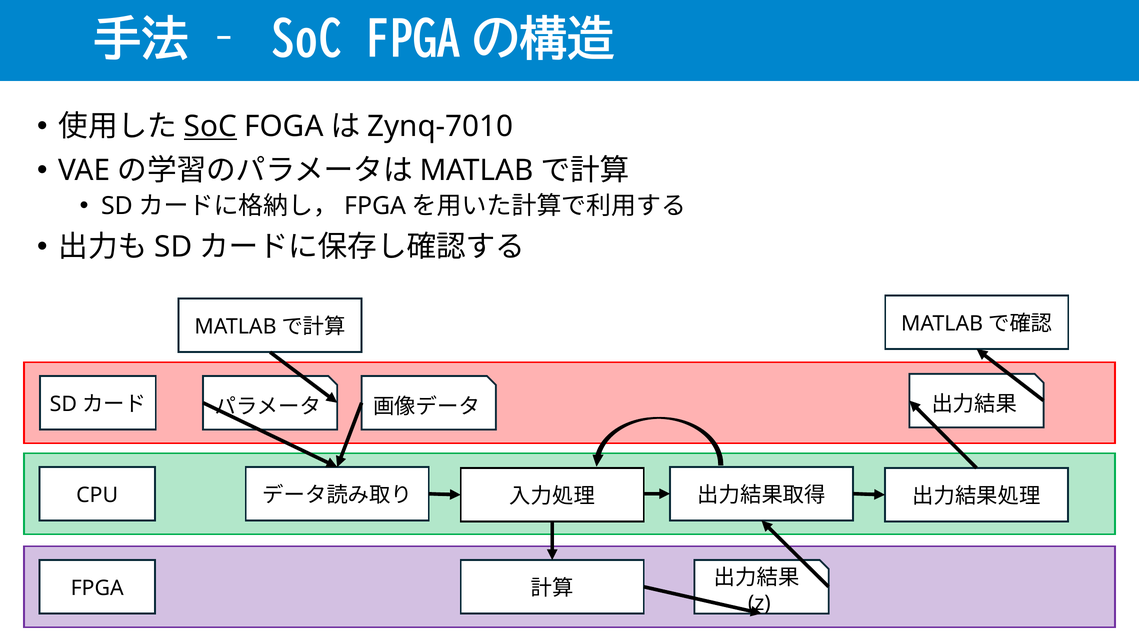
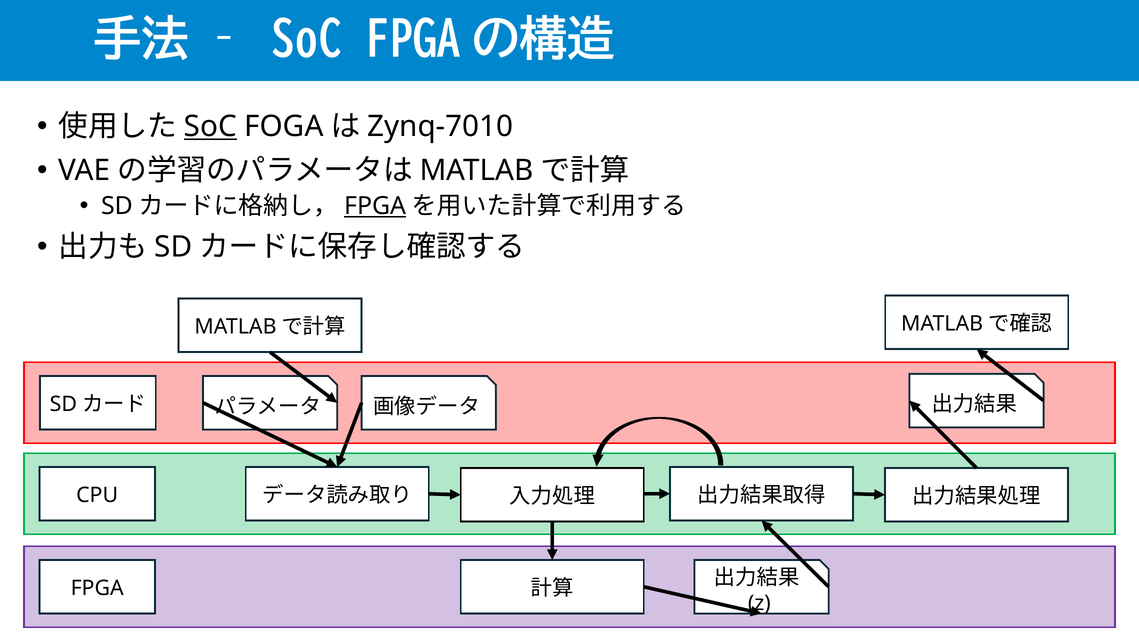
FPGA underline: none -> present (375, 206)
